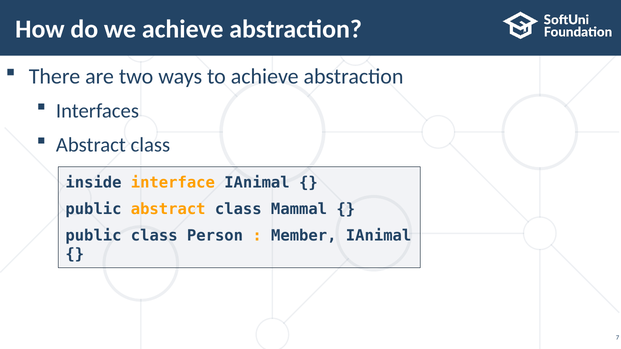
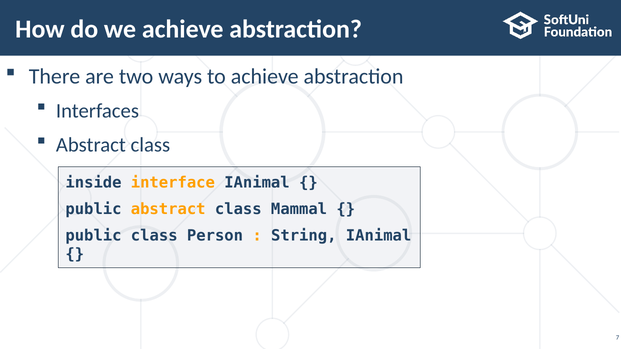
Member: Member -> String (304, 236)
